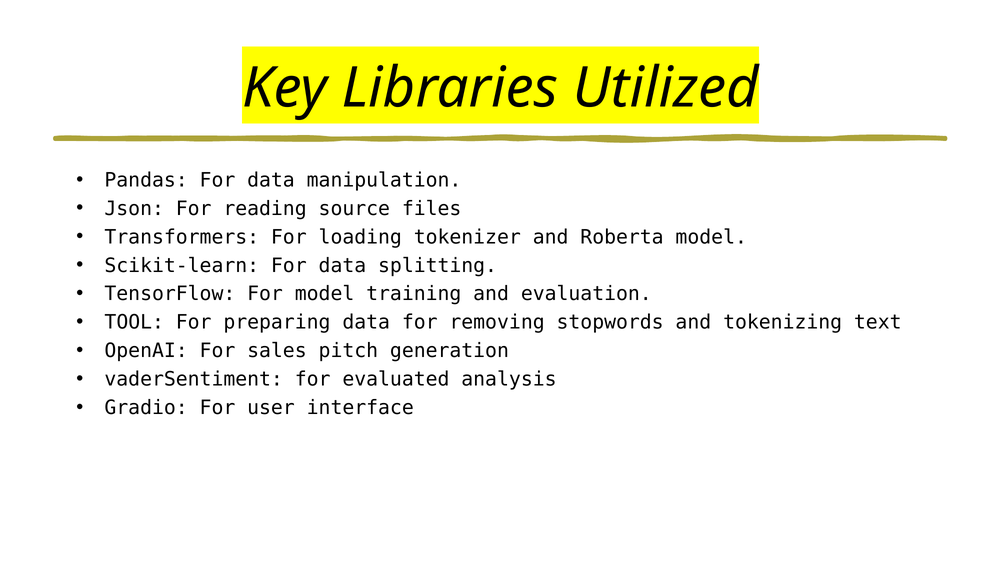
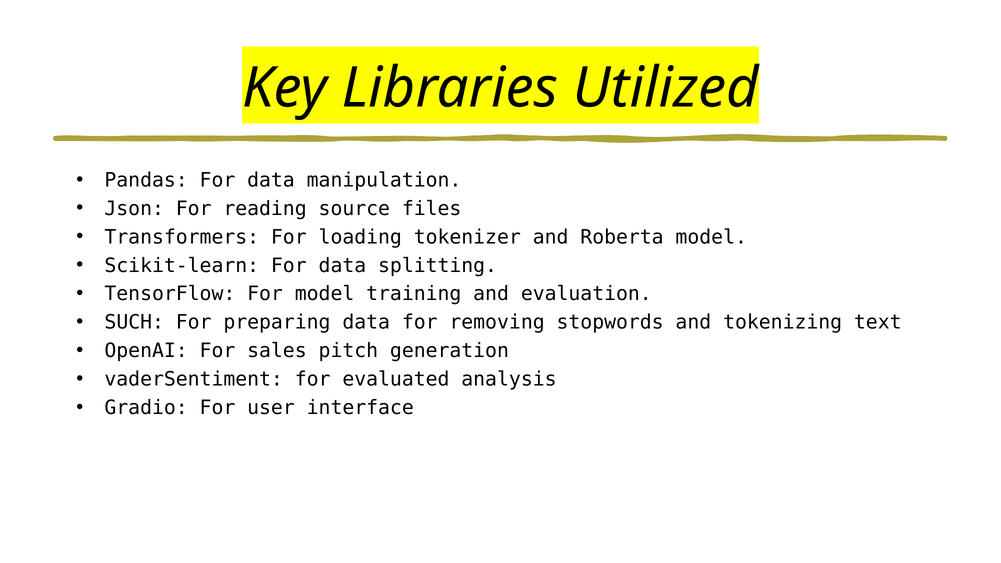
TOOL: TOOL -> SUCH (134, 322)
